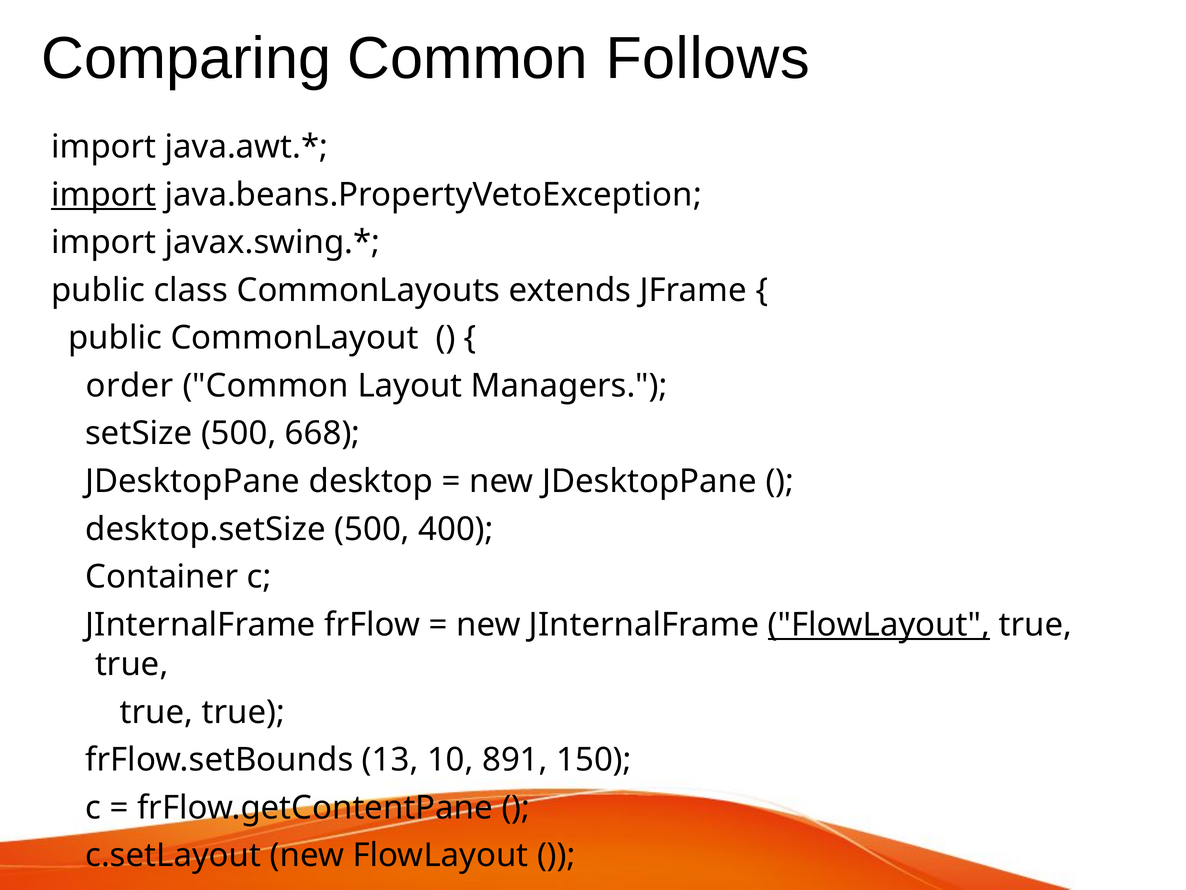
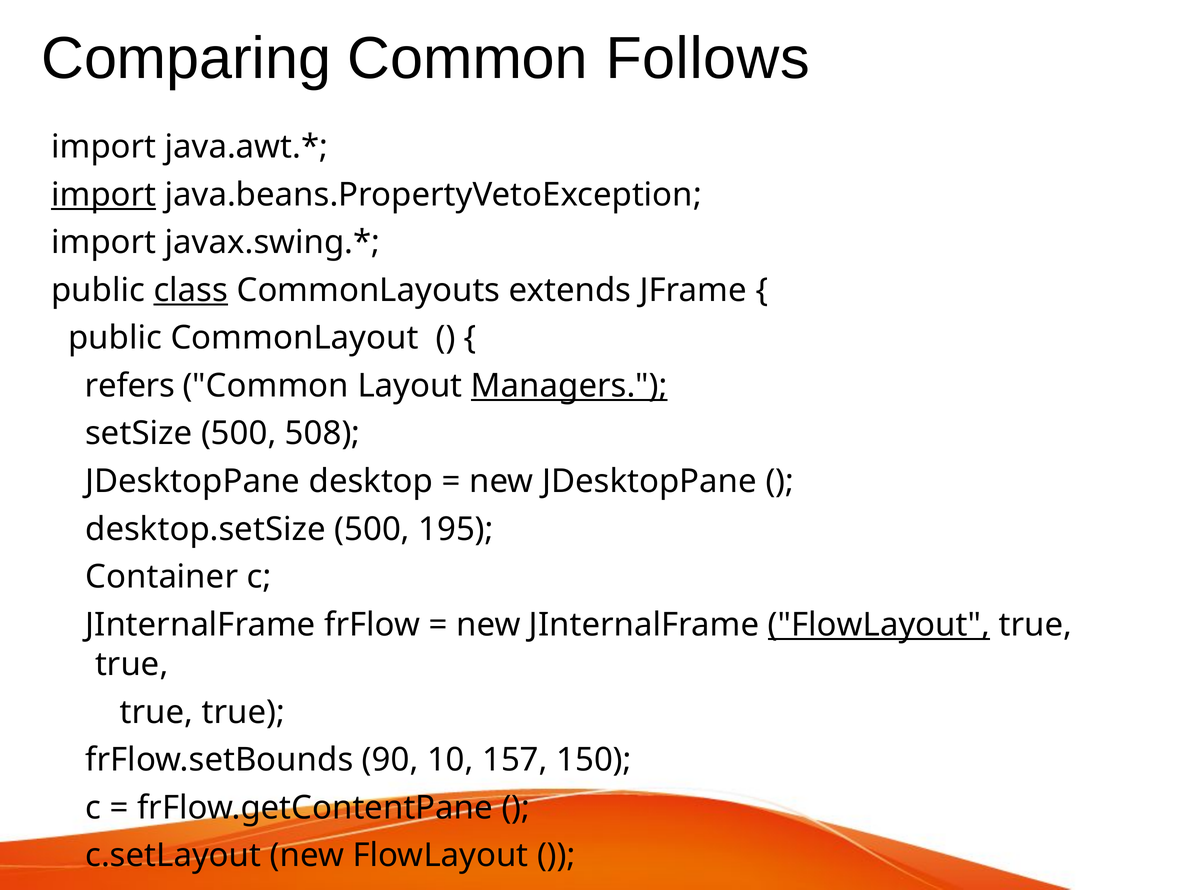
class underline: none -> present (191, 290)
order: order -> refers (130, 386)
Managers underline: none -> present (569, 386)
668: 668 -> 508 (323, 433)
400: 400 -> 195 (456, 529)
13: 13 -> 90 (390, 760)
891: 891 -> 157 (515, 760)
